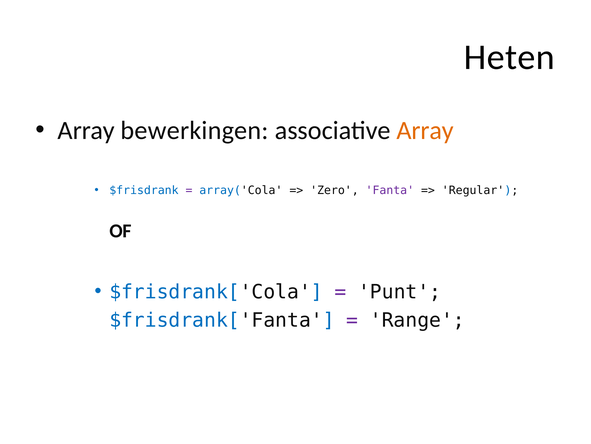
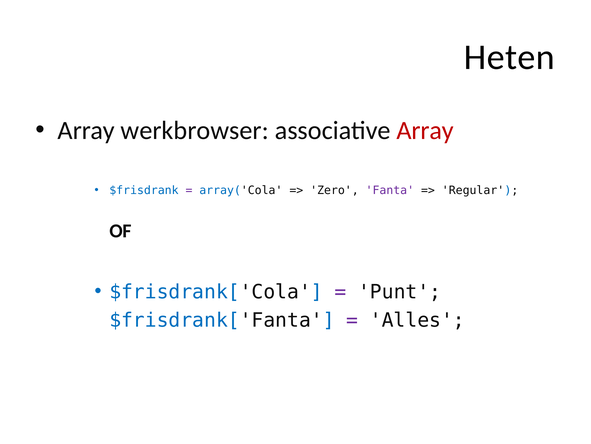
bewerkingen: bewerkingen -> werkbrowser (195, 130)
Array colour: orange -> red (425, 130)
Range: Range -> Alles (417, 320)
